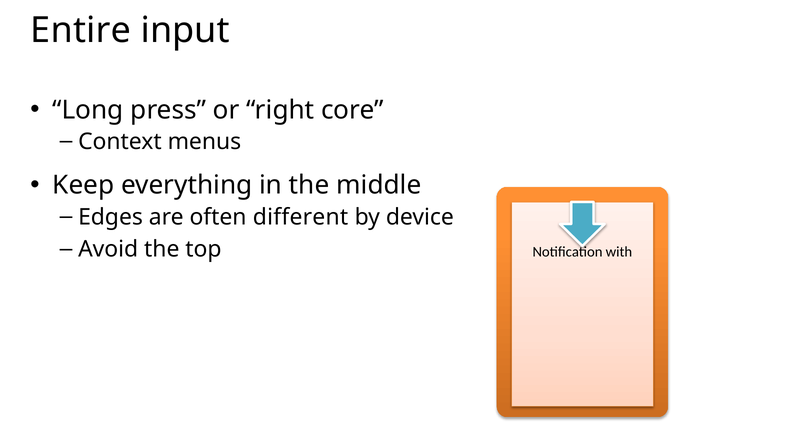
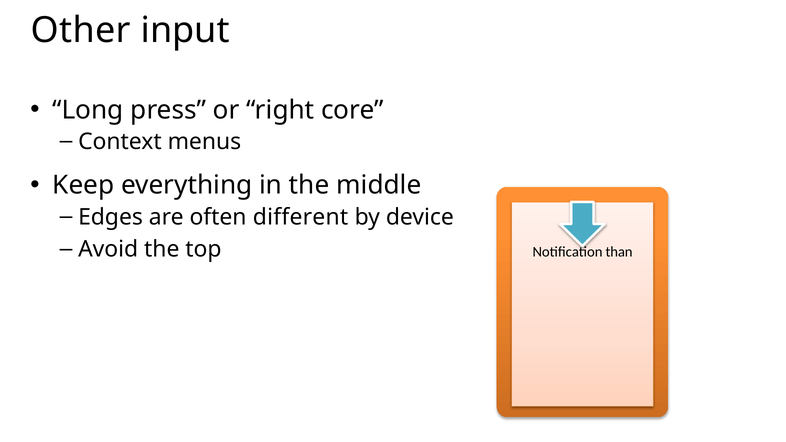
Entire: Entire -> Other (81, 30)
with: with -> than (619, 252)
